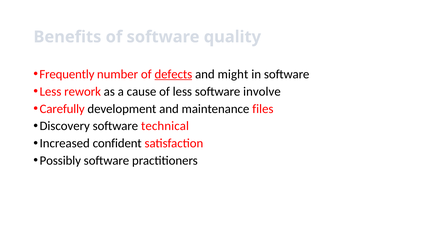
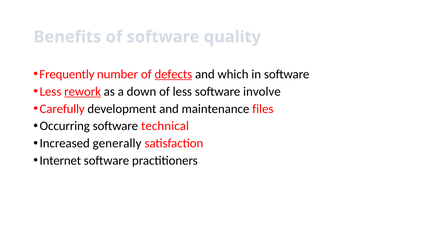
might: might -> which (233, 74)
rework underline: none -> present (83, 91)
cause: cause -> down (141, 91)
Discovery: Discovery -> Occurring (65, 126)
confident: confident -> generally (117, 143)
Possibly: Possibly -> Internet (60, 161)
